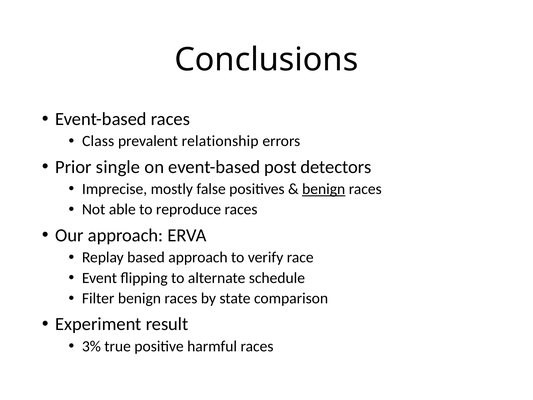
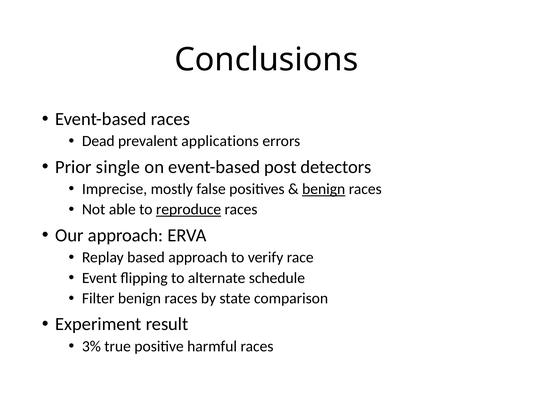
Class: Class -> Dead (98, 141)
relationship: relationship -> applications (220, 141)
reproduce underline: none -> present (189, 209)
